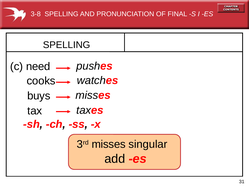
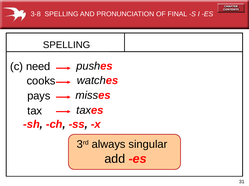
buys: buys -> pays (39, 96)
3rd misses: misses -> always (109, 145)
